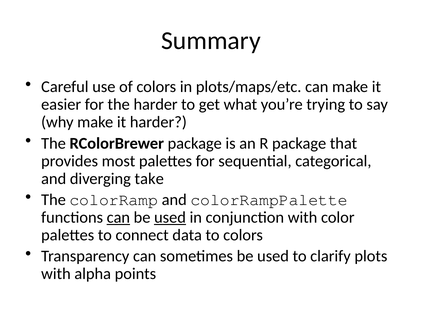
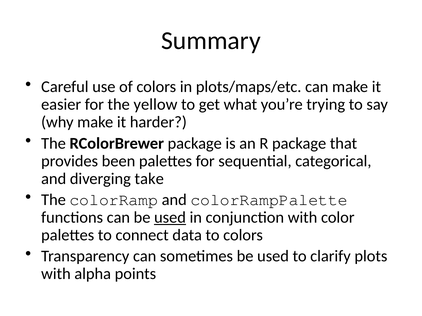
the harder: harder -> yellow (155, 105)
most: most -> been (119, 161)
can underline: present -> none (118, 218)
